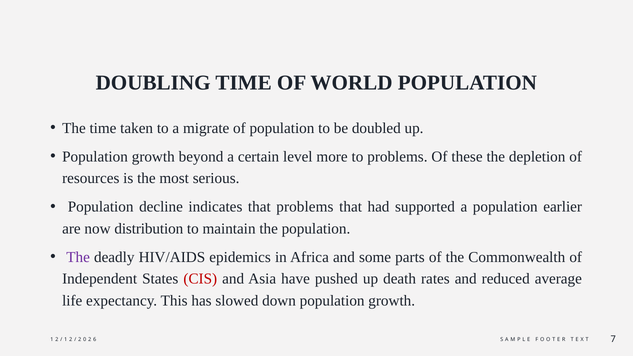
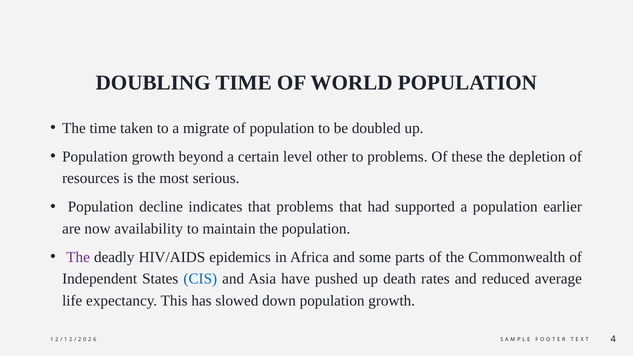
more: more -> other (332, 157)
distribution: distribution -> availability (149, 229)
CIS colour: red -> blue (200, 279)
7: 7 -> 4 (613, 339)
